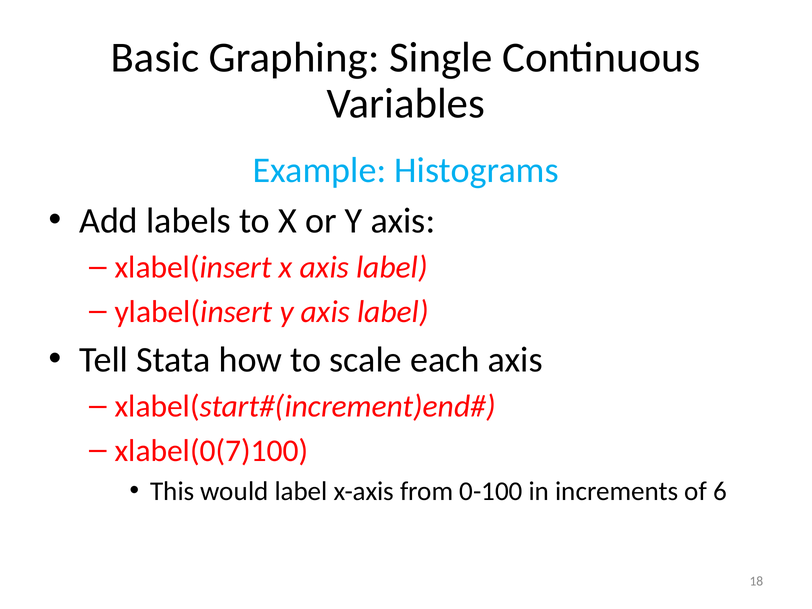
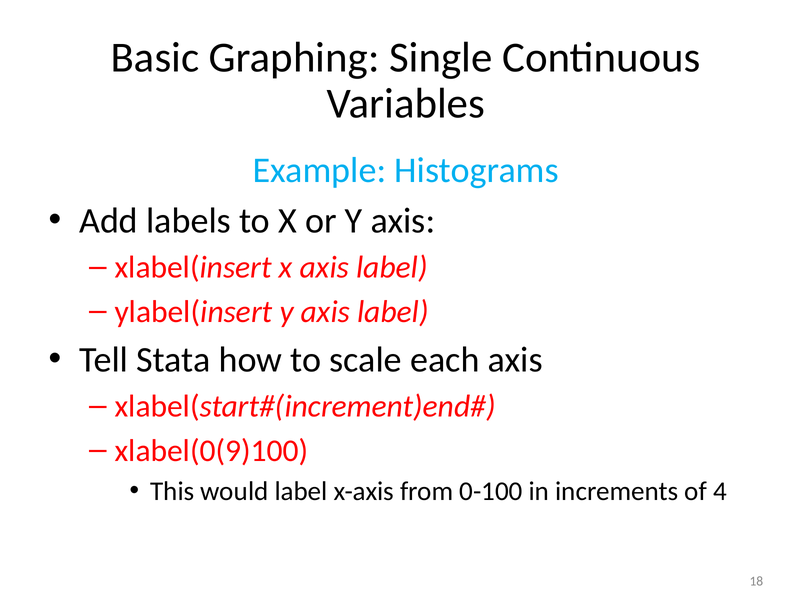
xlabel(0(7)100: xlabel(0(7)100 -> xlabel(0(9)100 (211, 451)
6: 6 -> 4 (720, 491)
